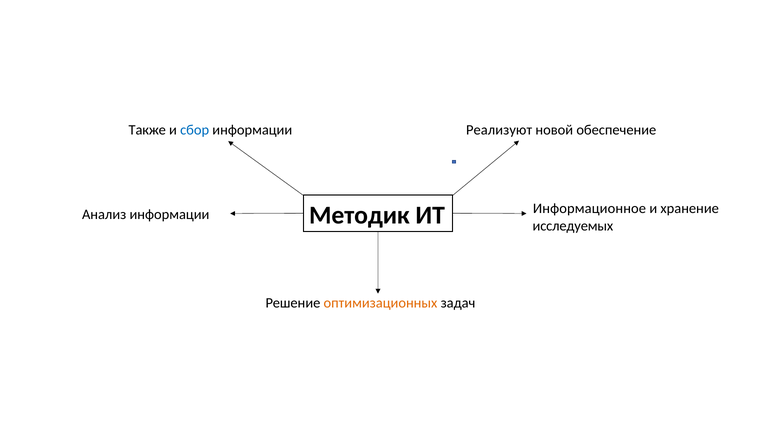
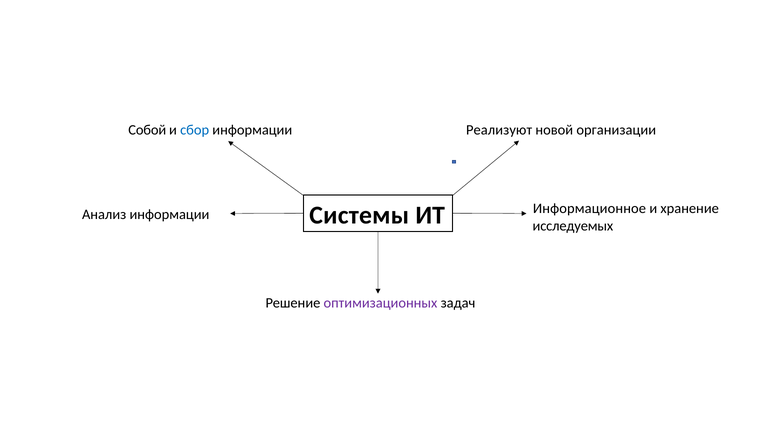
Также: Также -> Собой (147, 130)
обеспечение: обеспечение -> организации (616, 130)
Методик: Методик -> Системы (359, 215)
оптимизационных colour: orange -> purple (380, 304)
